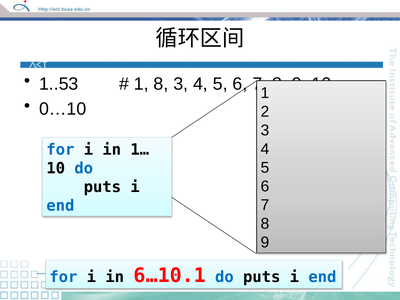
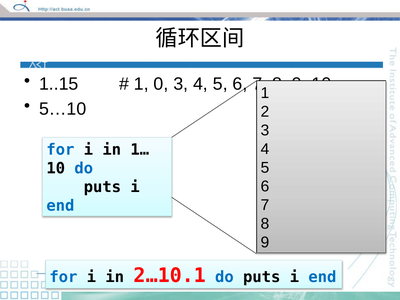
1..53: 1..53 -> 1..15 (59, 84)
1 8: 8 -> 0 (161, 84)
0…10: 0…10 -> 5…10 (63, 109)
6…10.1: 6…10.1 -> 2…10.1 (170, 276)
